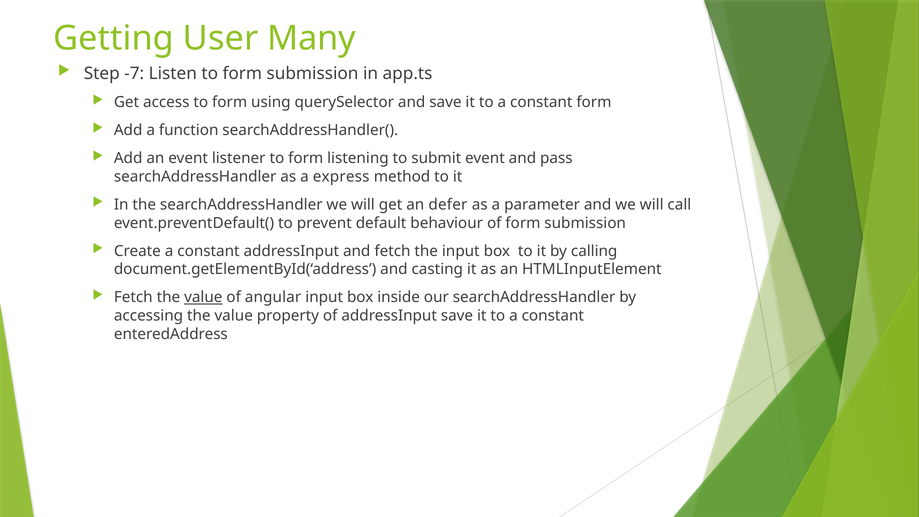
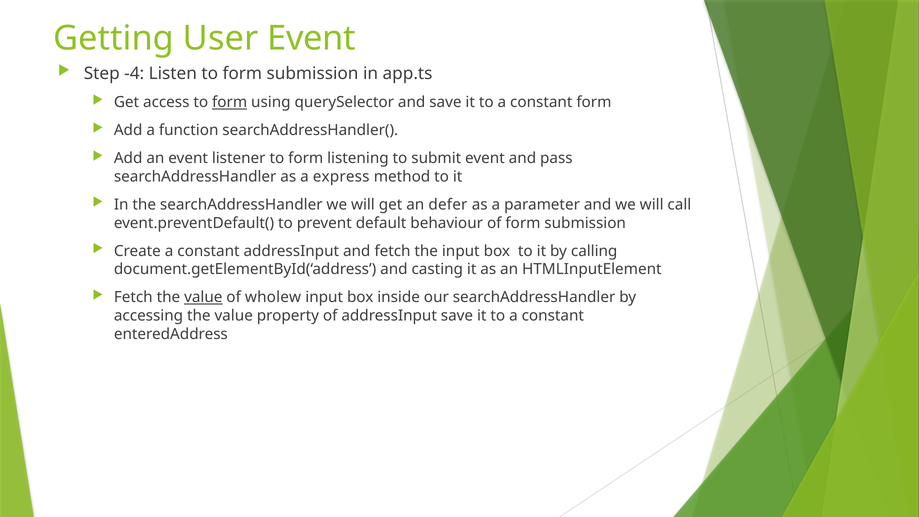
User Many: Many -> Event (311, 38)
-7: -7 -> -4 (134, 73)
form underline: none -> present (230, 102)
angular: angular -> wholew (273, 297)
